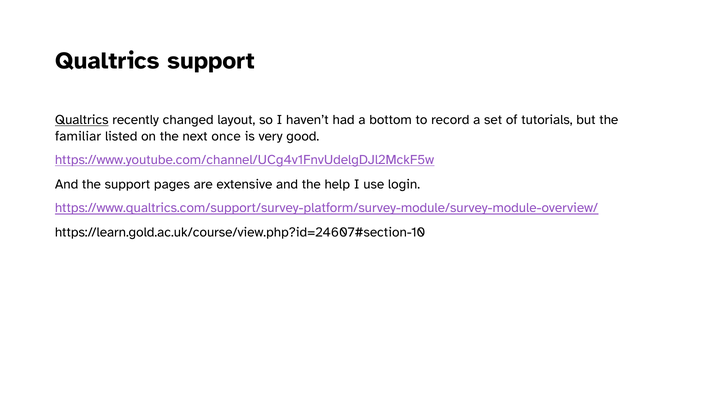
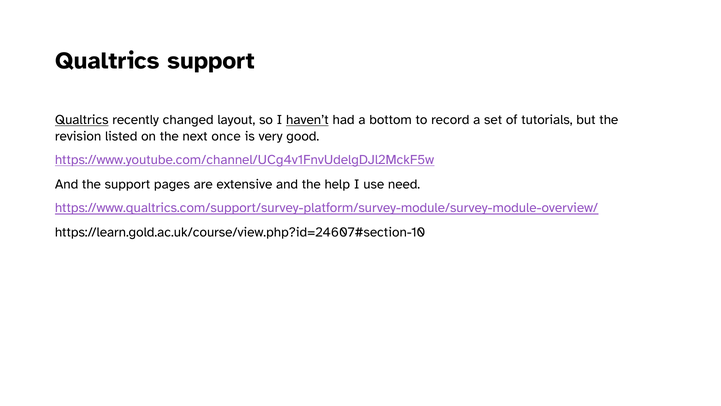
haven’t underline: none -> present (307, 120)
familiar: familiar -> revision (78, 136)
login: login -> need (404, 184)
